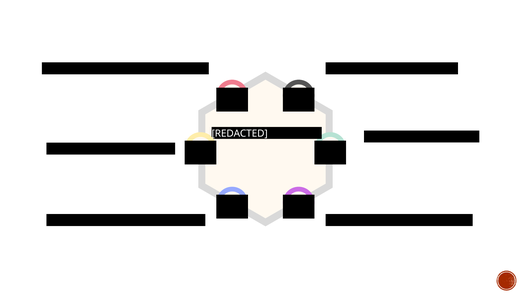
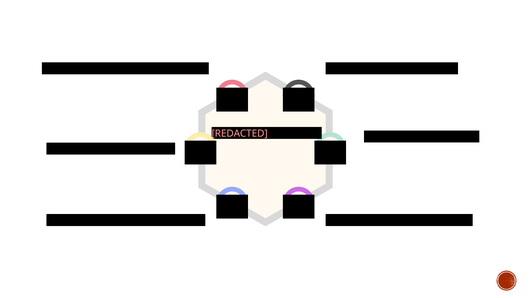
REDACTED colour: white -> pink (240, 134)
